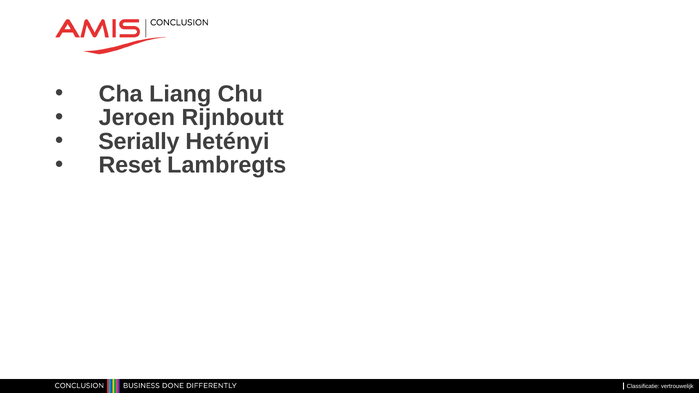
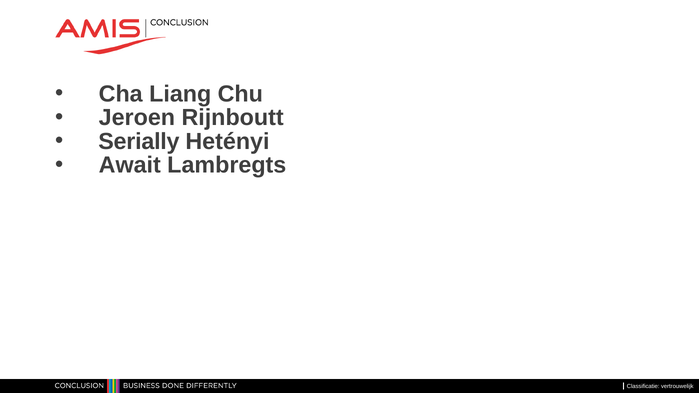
Reset: Reset -> Await (130, 165)
